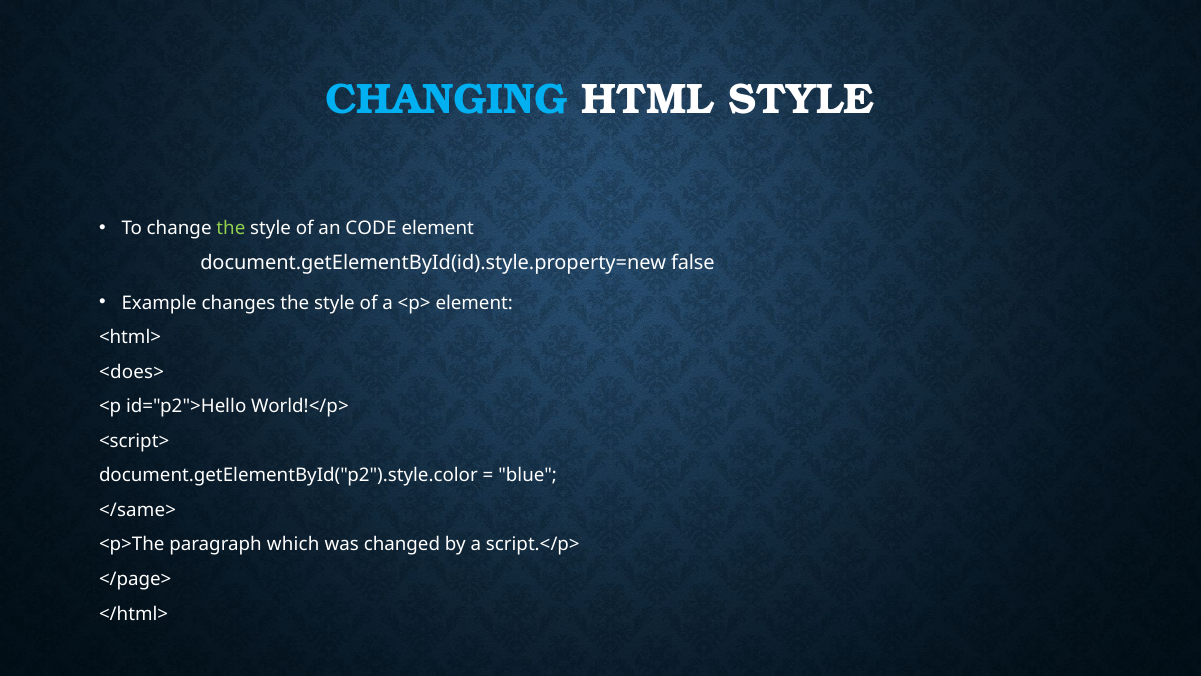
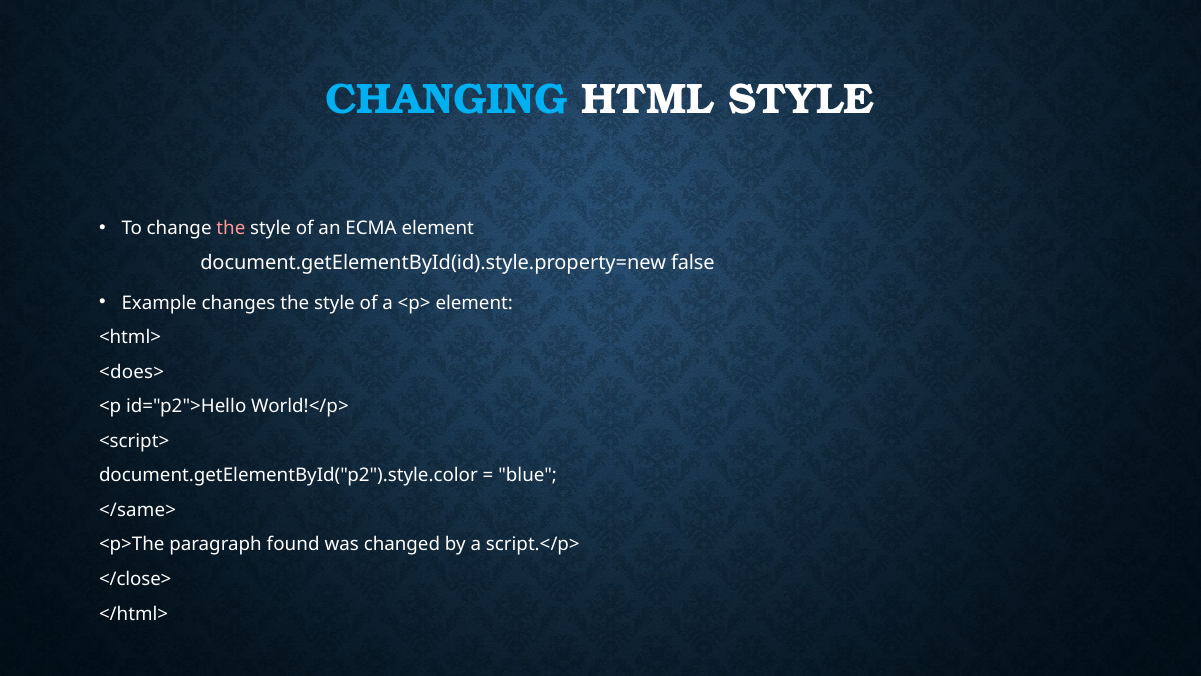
the colour: light green -> pink (231, 228)
CODE: CODE -> ECMA (371, 228)
which: which -> found (293, 544)
</page>: </page> -> </close> (135, 579)
